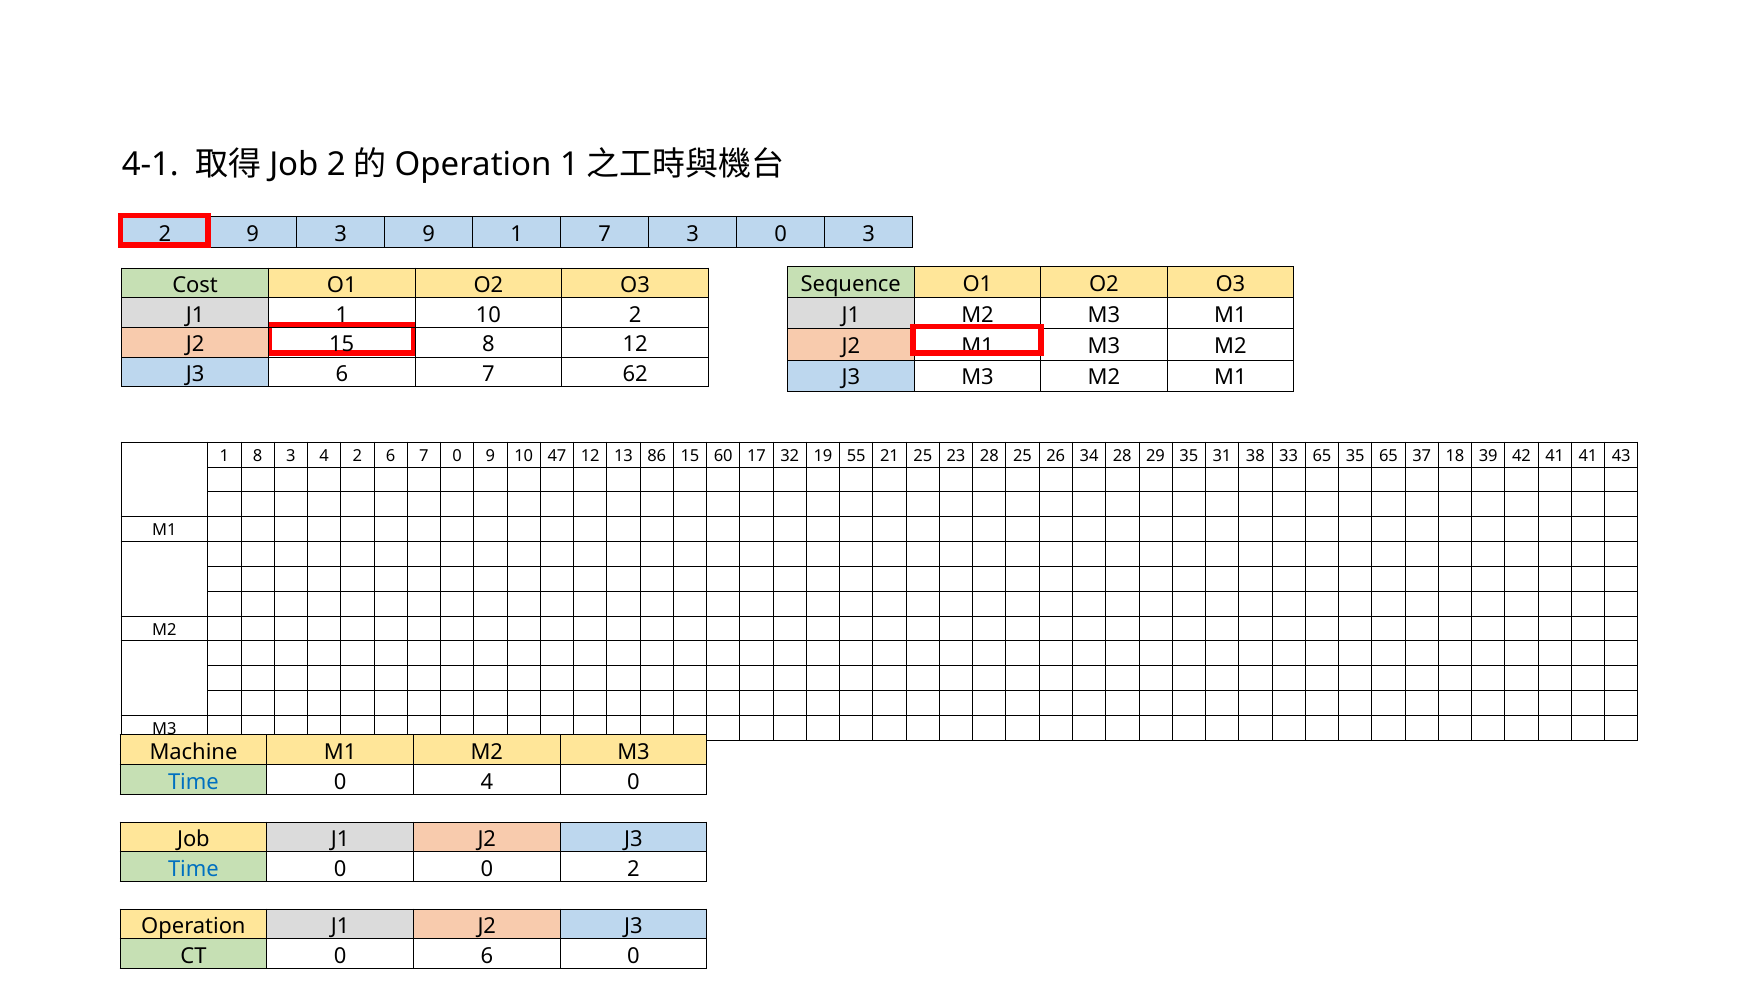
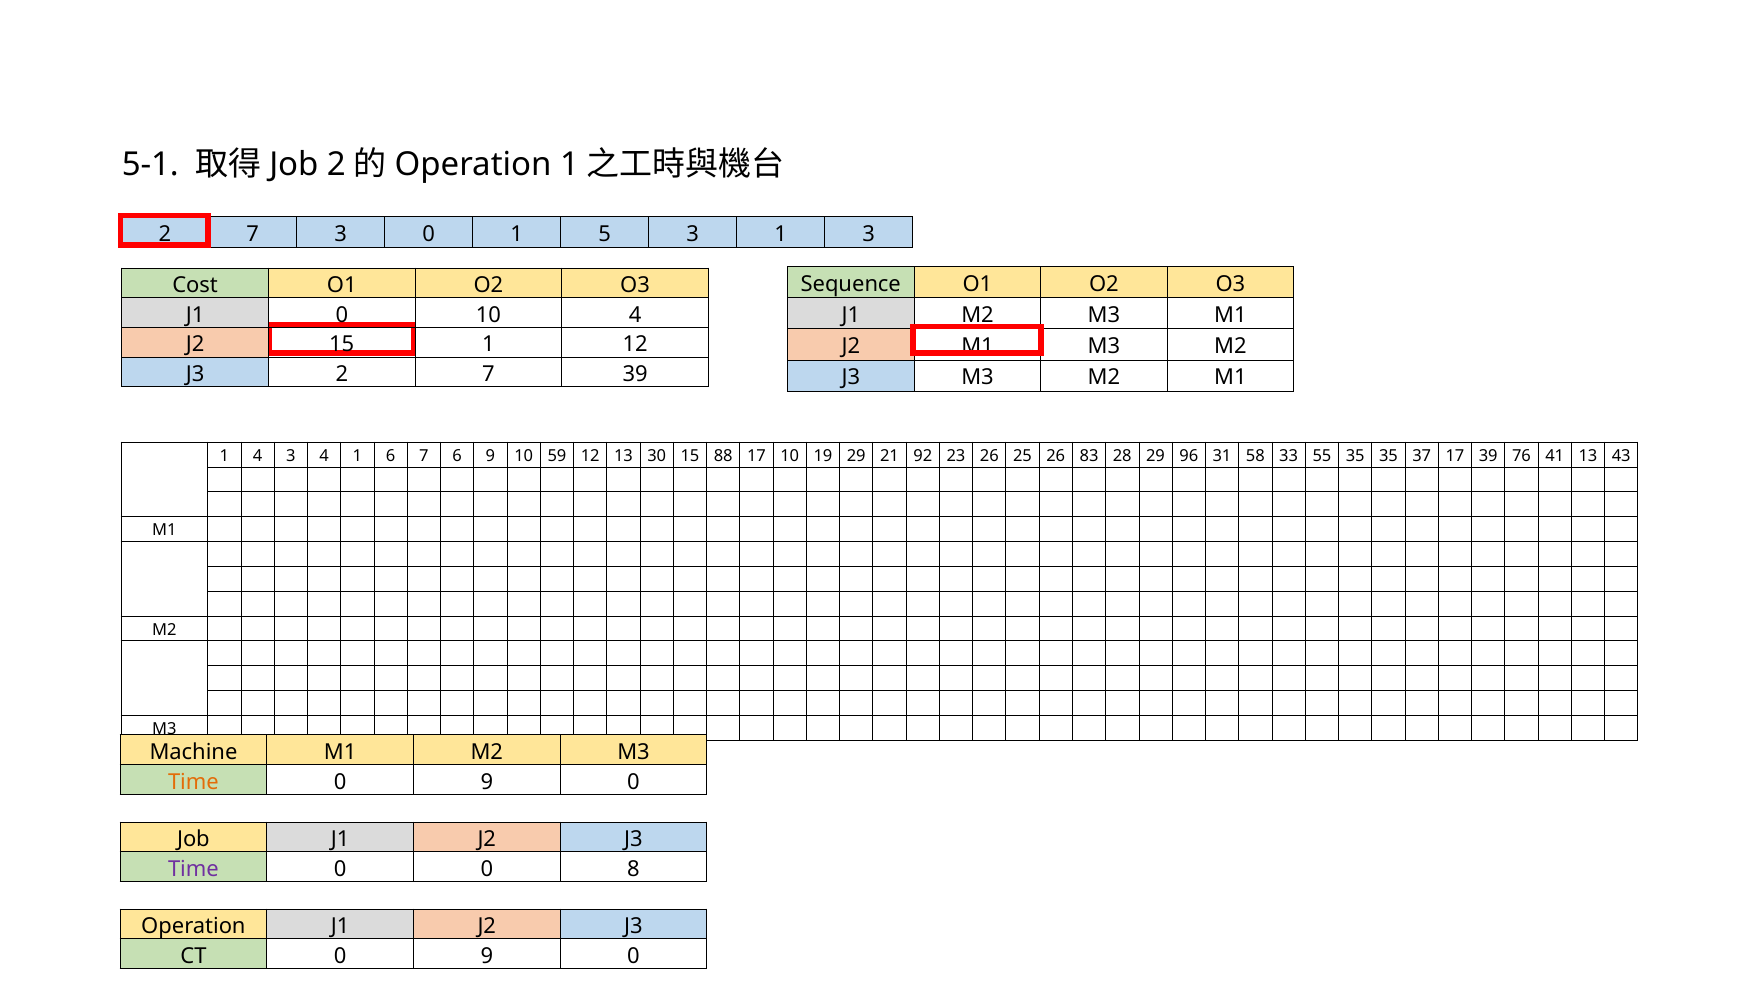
4-1: 4-1 -> 5-1 (150, 165)
9: 9 -> 7 (253, 234)
3 9: 9 -> 0 (429, 234)
1 7: 7 -> 5 (605, 234)
0: 0 -> 1 (781, 234)
1: 1 -> 0 (342, 315)
10 2: 2 -> 4 (635, 315)
15 8: 8 -> 1 (488, 345)
J3 6: 6 -> 2 (342, 374)
7 62: 62 -> 39 (635, 374)
1 8: 8 -> 4 (258, 456)
4 2: 2 -> 1 (357, 456)
7 0: 0 -> 6 (457, 456)
47: 47 -> 59 (557, 456)
86: 86 -> 30 (657, 456)
60: 60 -> 88 (723, 456)
17 32: 32 -> 10 (790, 456)
19 55: 55 -> 29 (856, 456)
21 25: 25 -> 92 (923, 456)
23 28: 28 -> 26 (989, 456)
34: 34 -> 83 (1089, 456)
29 35: 35 -> 96 (1189, 456)
38: 38 -> 58 (1255, 456)
33 65: 65 -> 55 (1322, 456)
35 65: 65 -> 35 (1388, 456)
37 18: 18 -> 17 (1455, 456)
42: 42 -> 76 (1521, 456)
41 41: 41 -> 13 (1588, 456)
Time colour: blue -> orange (193, 782)
4: 4 -> 9 (487, 782)
Time colour: blue -> purple (193, 869)
0 2: 2 -> 8 (633, 869)
CT 0 6: 6 -> 9 (487, 956)
